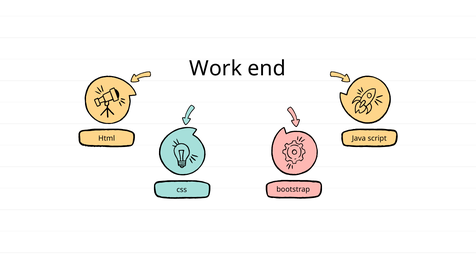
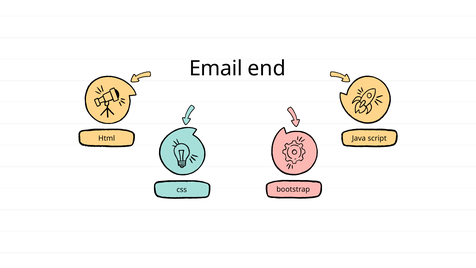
Work: Work -> Email (216, 68)
